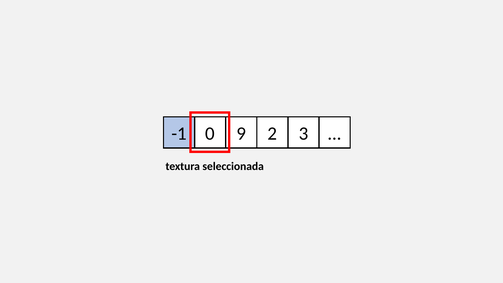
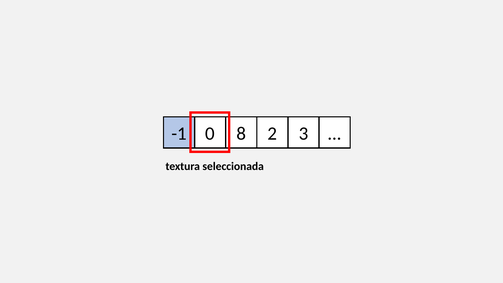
9: 9 -> 8 (241, 134)
